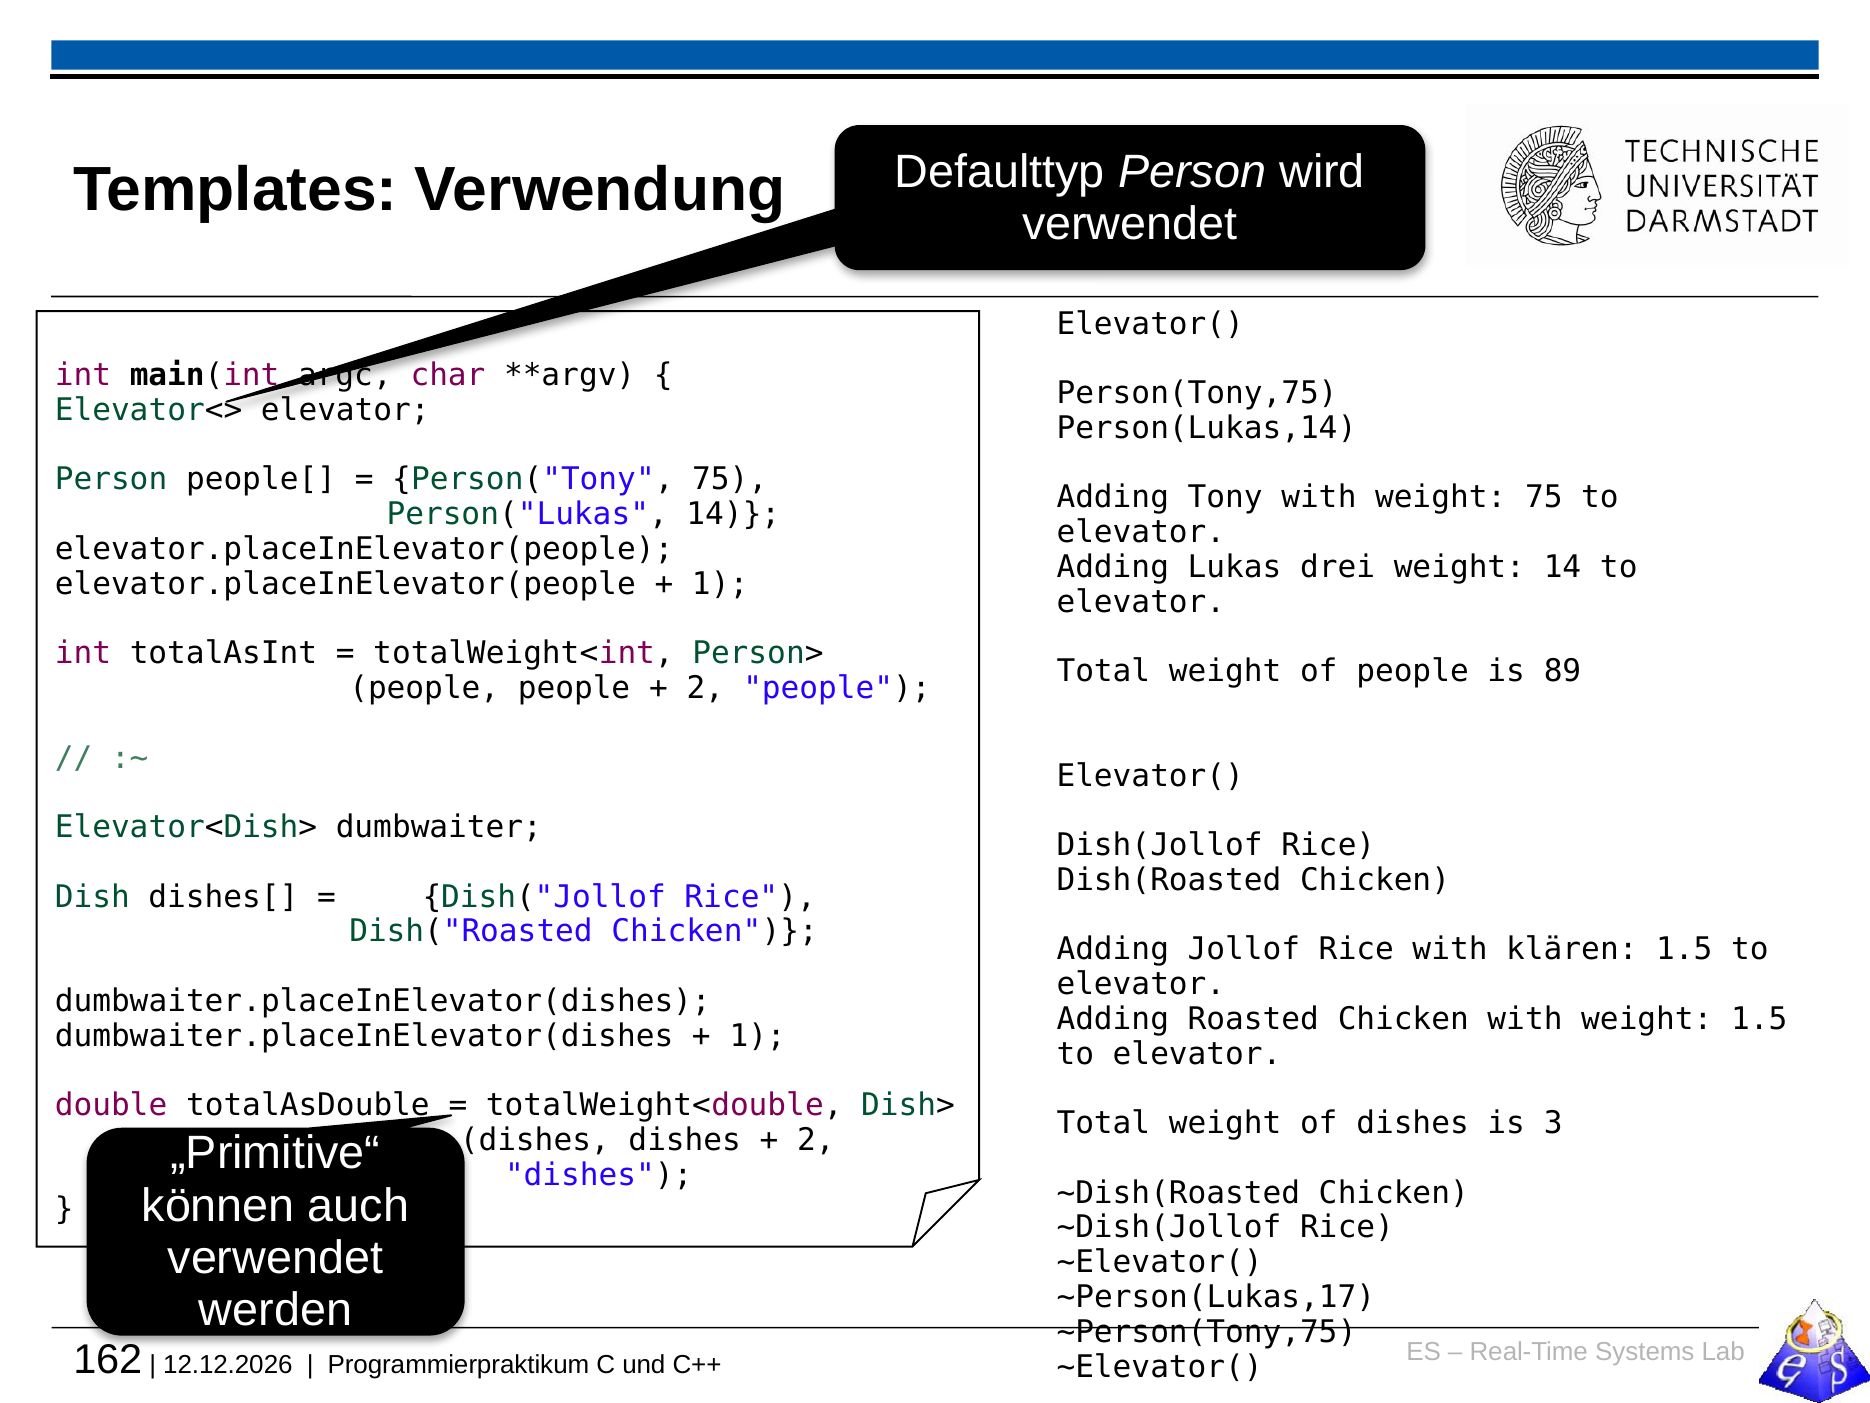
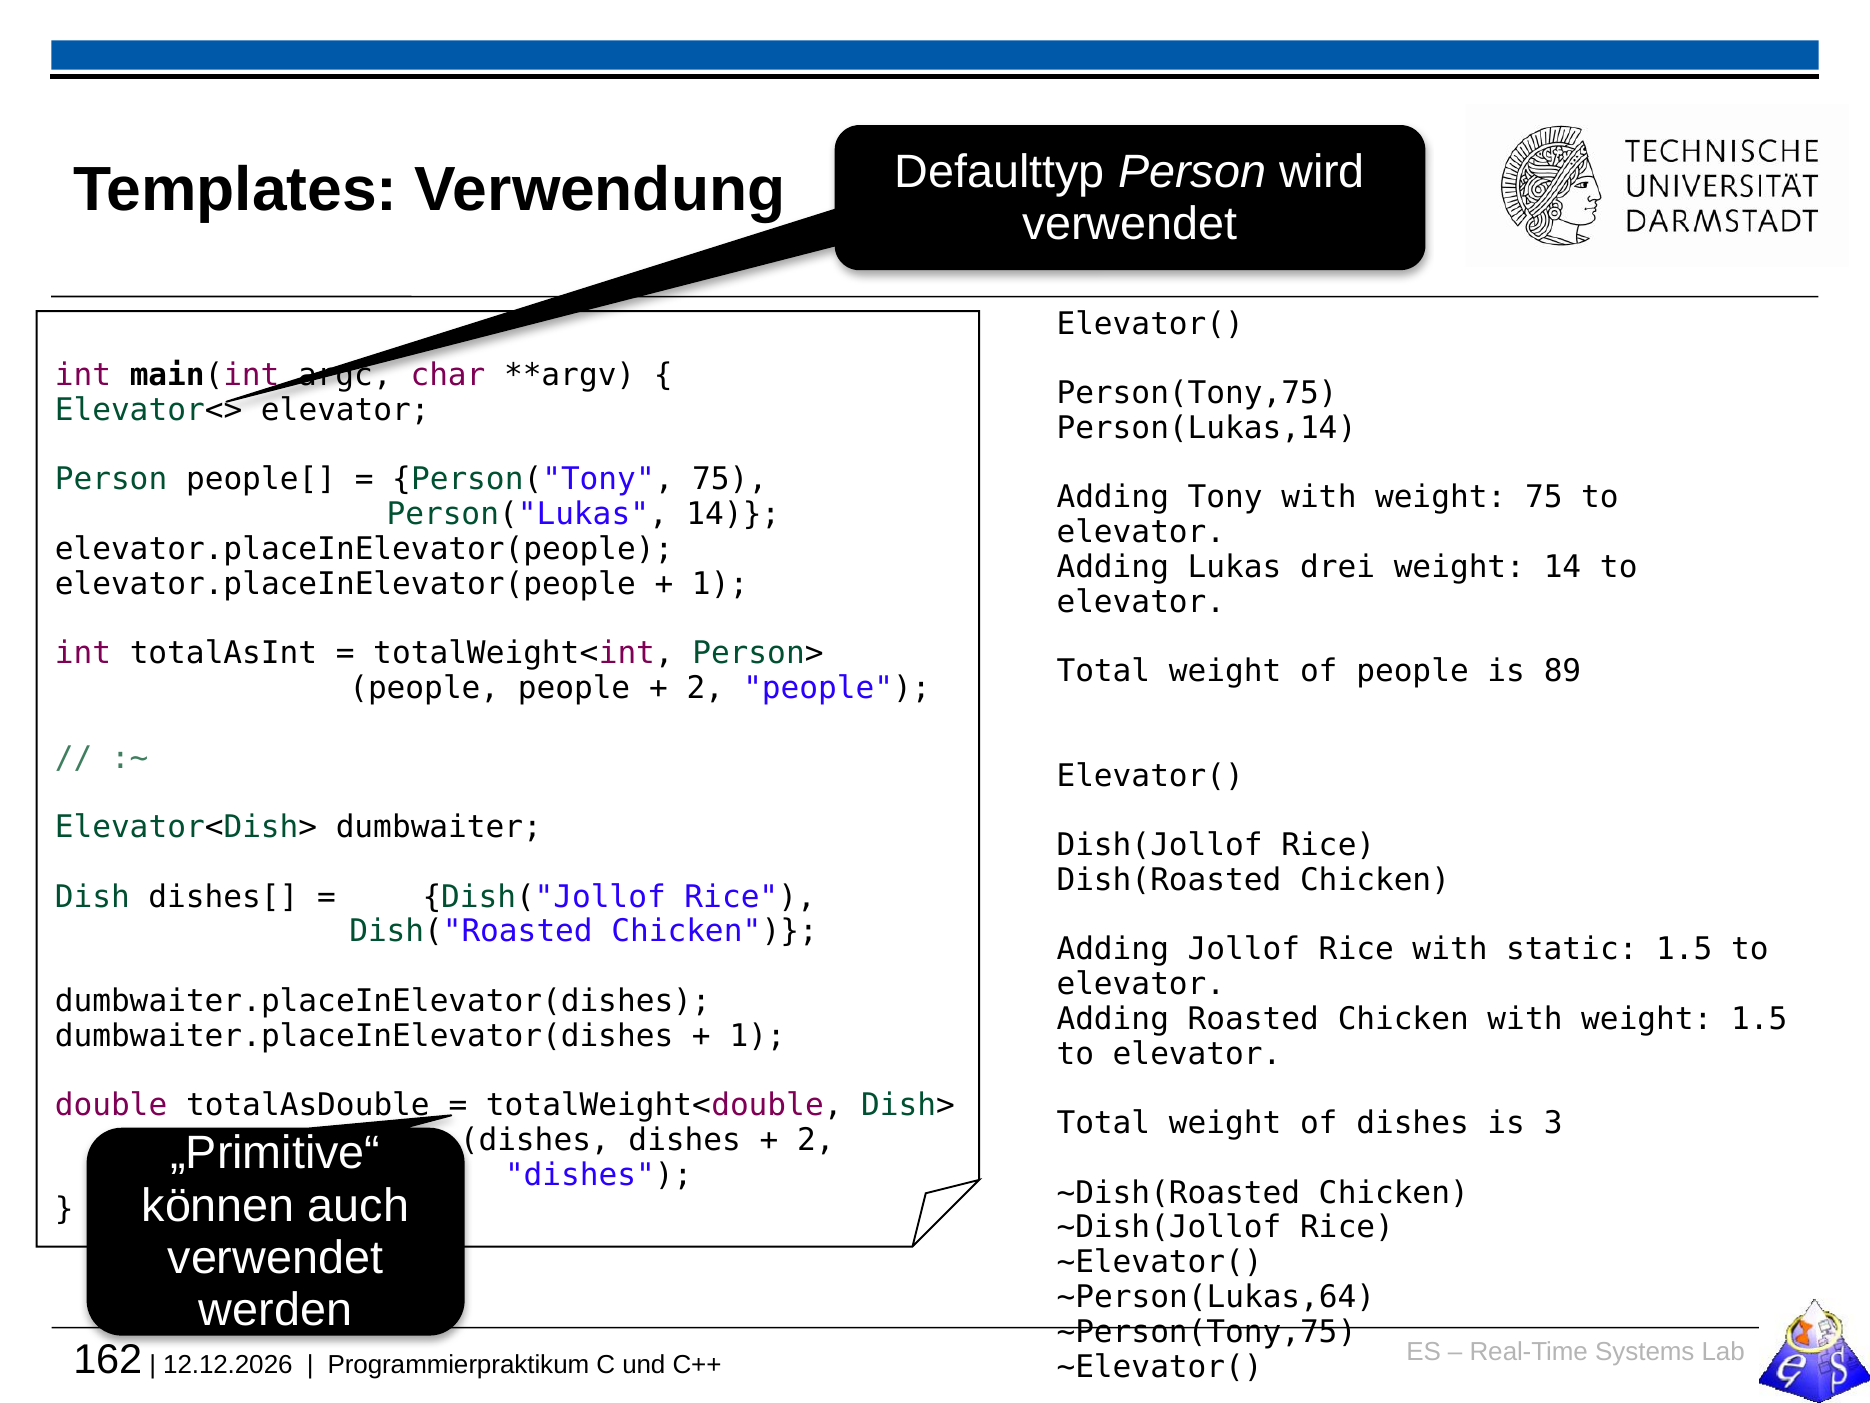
klären: klären -> static (1572, 949)
~Person(Lukas,17: ~Person(Lukas,17 -> ~Person(Lukas,64 (1216, 1297)
